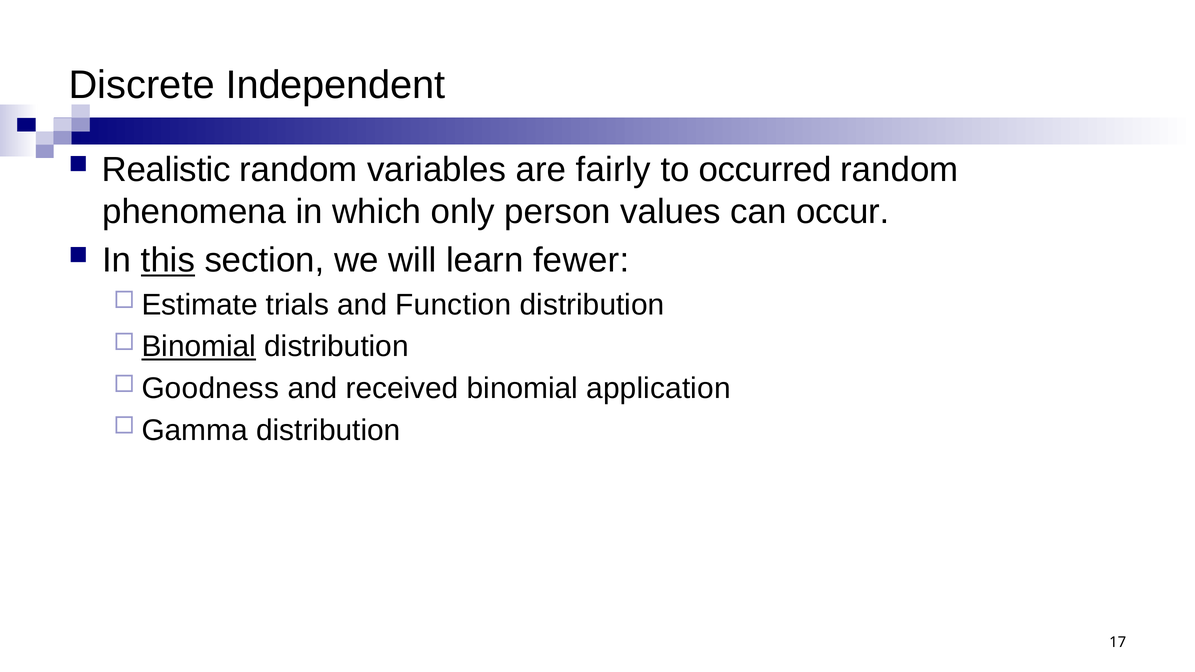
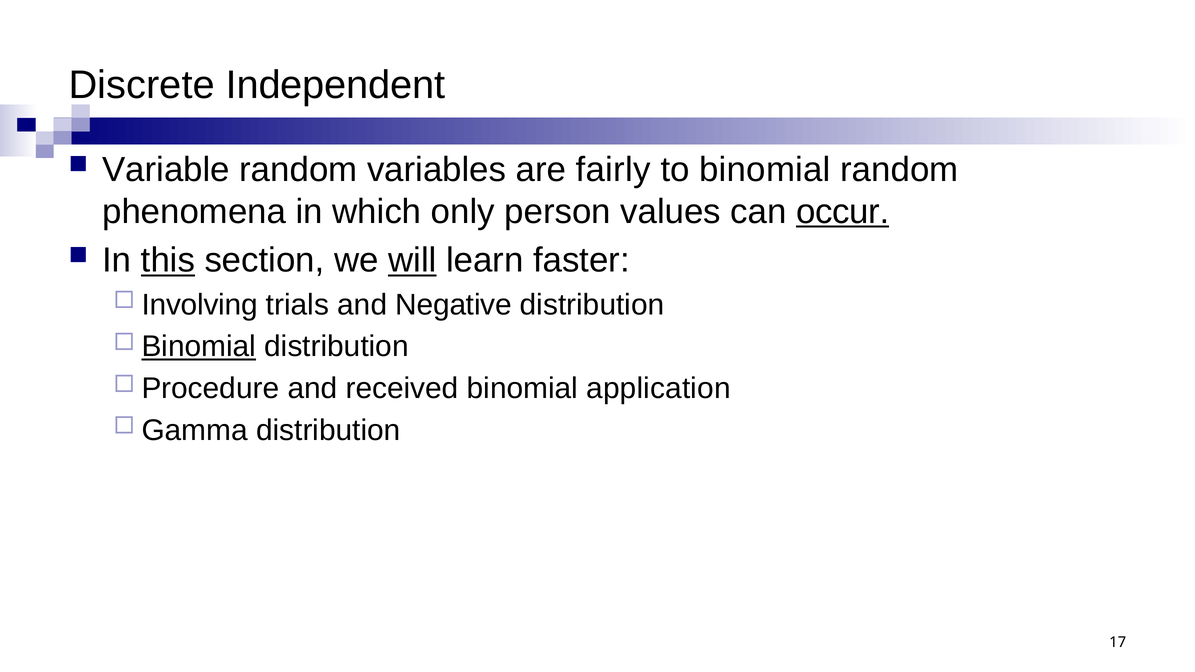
Realistic: Realistic -> Variable (166, 170)
to occurred: occurred -> binomial (765, 170)
occur underline: none -> present (843, 212)
will underline: none -> present (412, 260)
fewer: fewer -> faster (581, 260)
Estimate: Estimate -> Involving (200, 305)
Function: Function -> Negative (454, 305)
Goodness: Goodness -> Procedure (210, 389)
